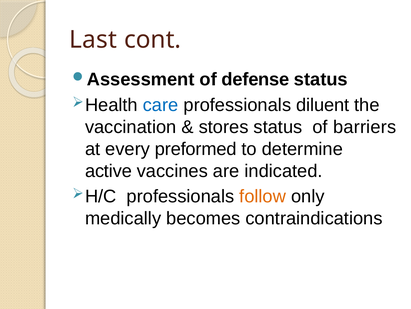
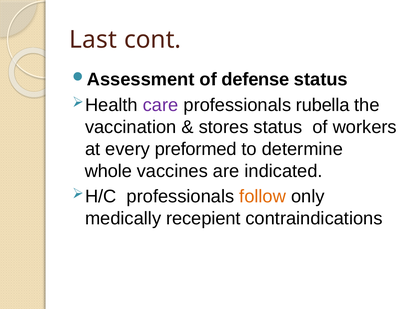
care colour: blue -> purple (161, 105)
diluent: diluent -> rubella (323, 105)
barriers: barriers -> workers (365, 127)
active: active -> whole (108, 171)
becomes: becomes -> recepient (203, 218)
